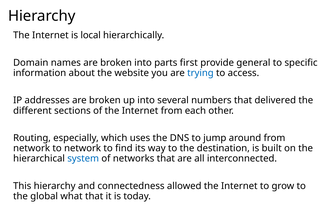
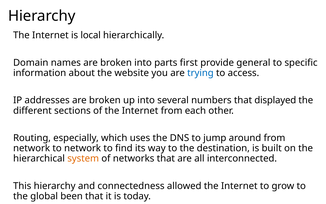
delivered: delivered -> displayed (275, 100)
system colour: blue -> orange (83, 158)
what: what -> been (72, 196)
